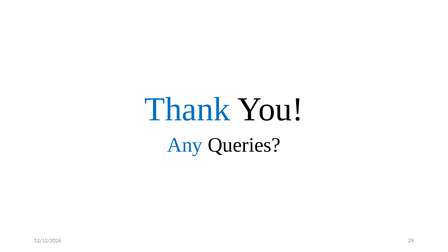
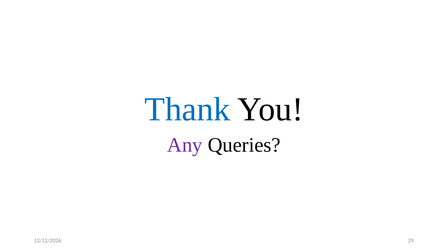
Any colour: blue -> purple (185, 145)
